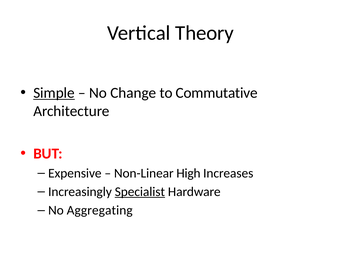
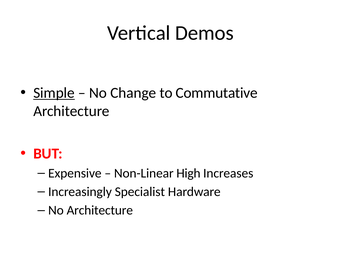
Theory: Theory -> Demos (205, 33)
Specialist underline: present -> none (140, 192)
No Aggregating: Aggregating -> Architecture (100, 210)
